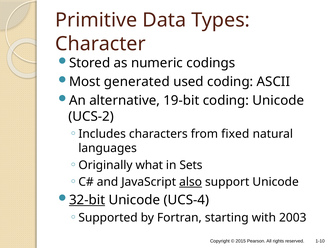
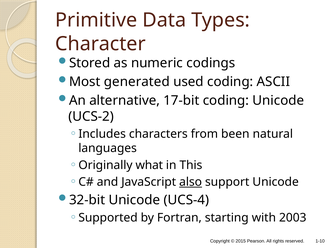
19-bit: 19-bit -> 17-bit (181, 101)
fixed: fixed -> been (235, 134)
Sets: Sets -> This (191, 165)
32-bit underline: present -> none (87, 200)
